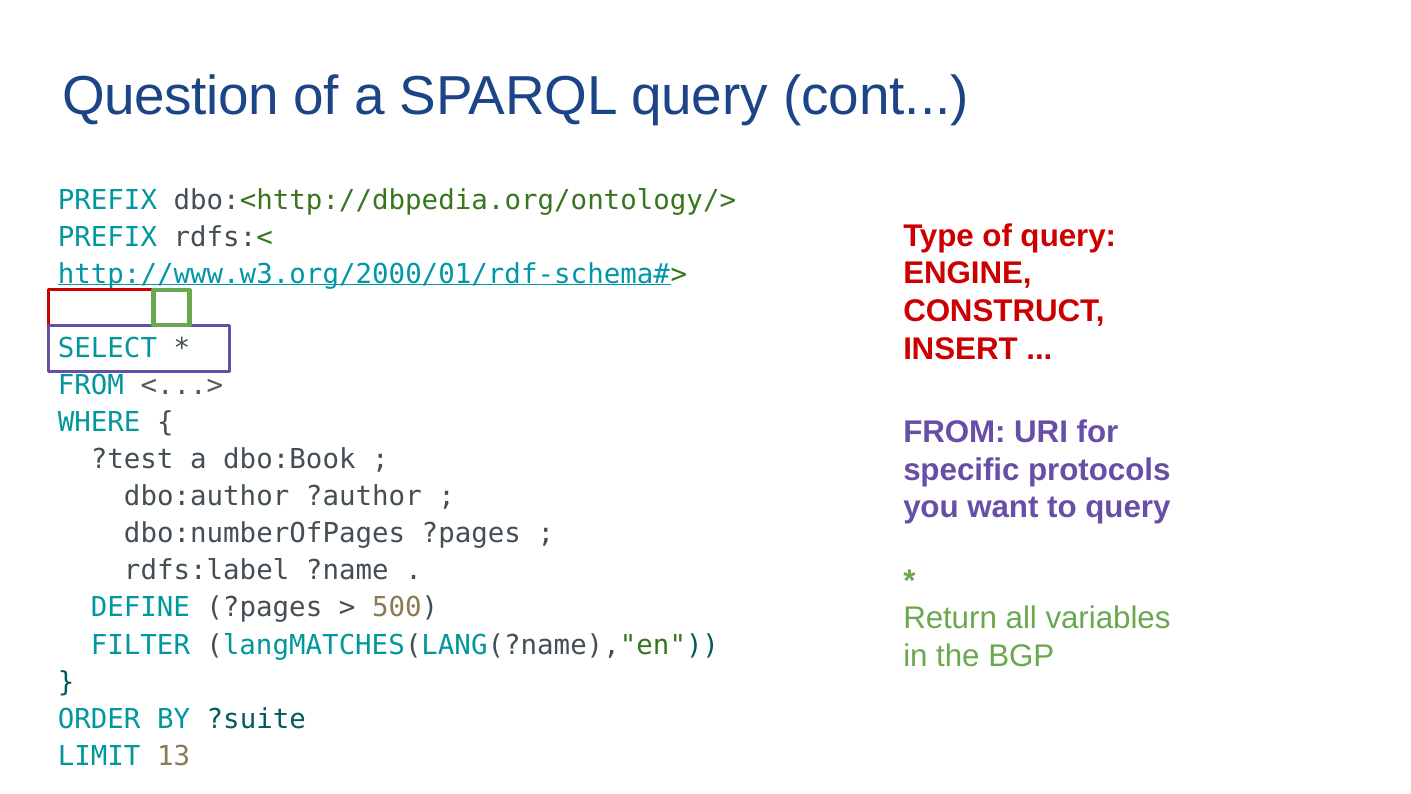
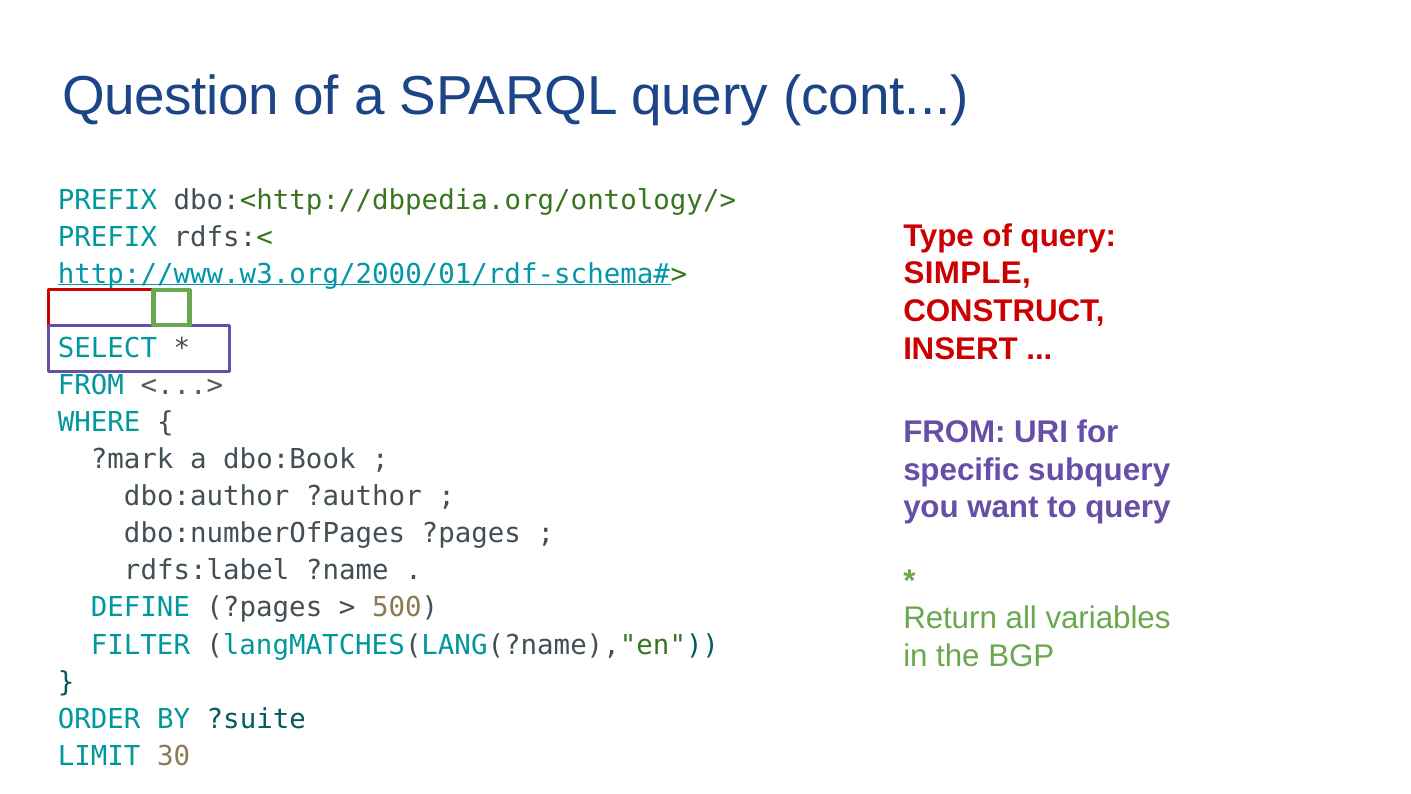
ENGINE: ENGINE -> SIMPLE (967, 273)
?test: ?test -> ?mark (132, 459)
protocols: protocols -> subquery (1099, 470)
13: 13 -> 30 (174, 756)
